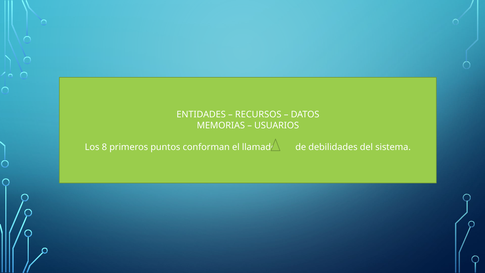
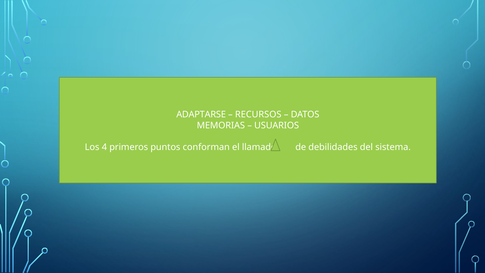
ENTIDADES: ENTIDADES -> ADAPTARSE (201, 114)
8: 8 -> 4 (104, 147)
